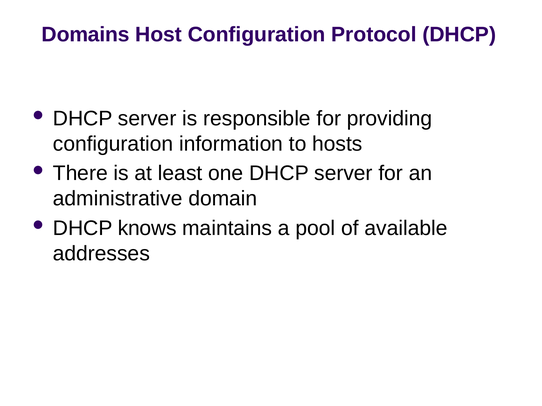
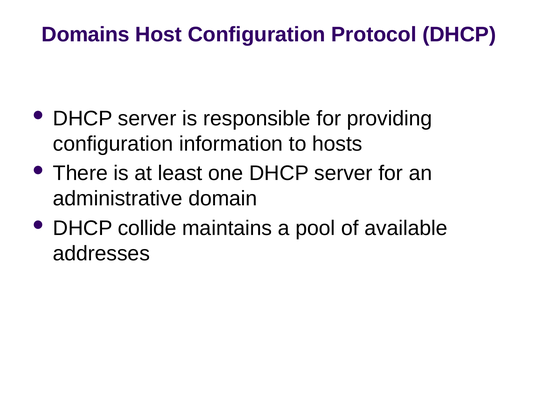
knows: knows -> collide (147, 228)
